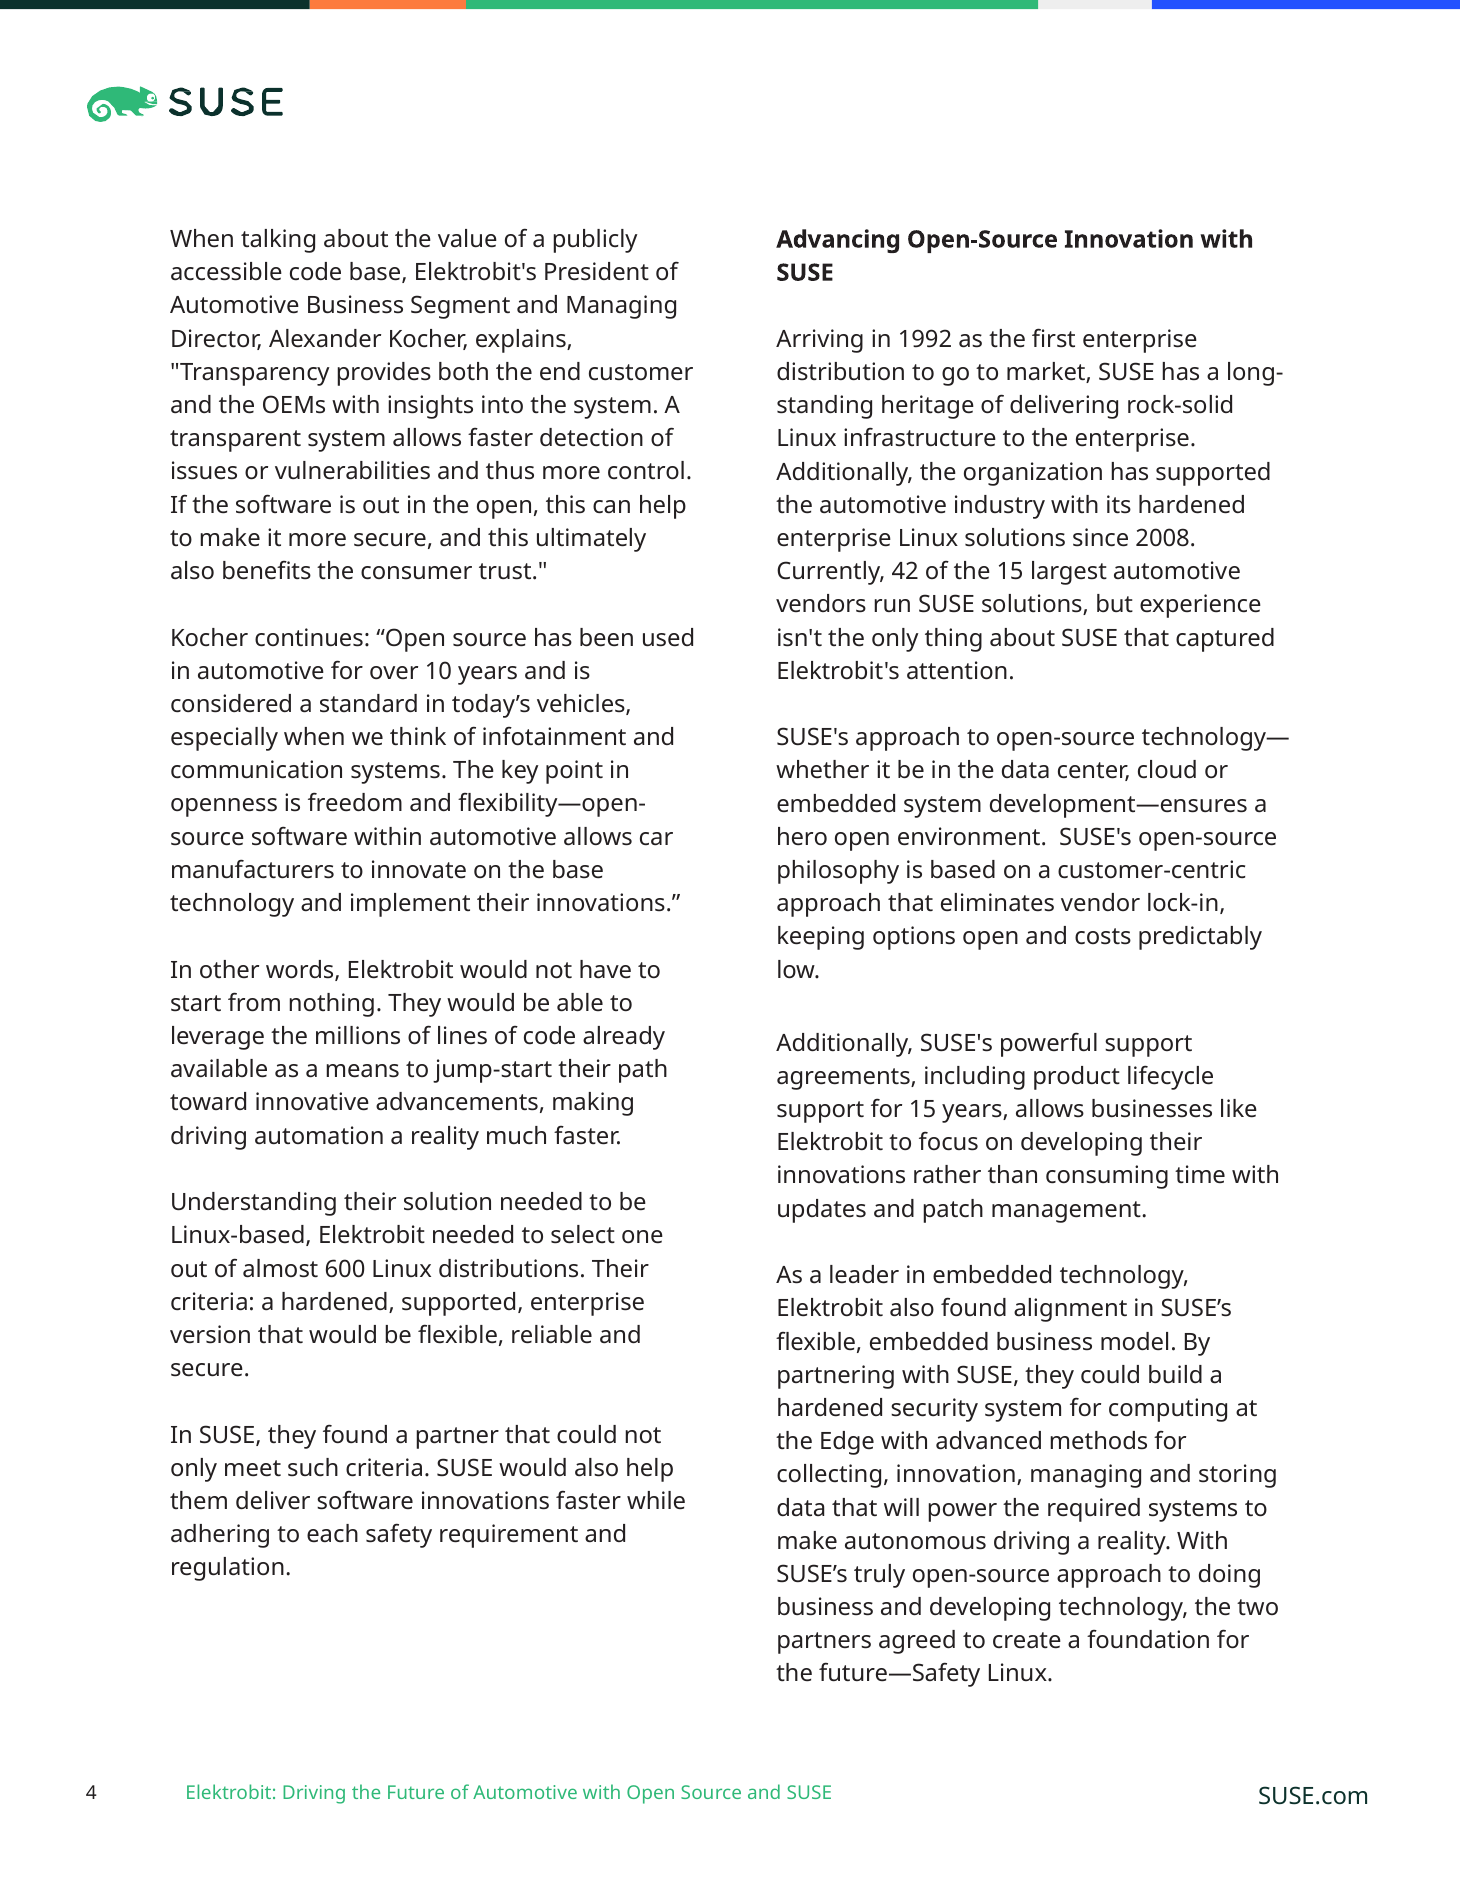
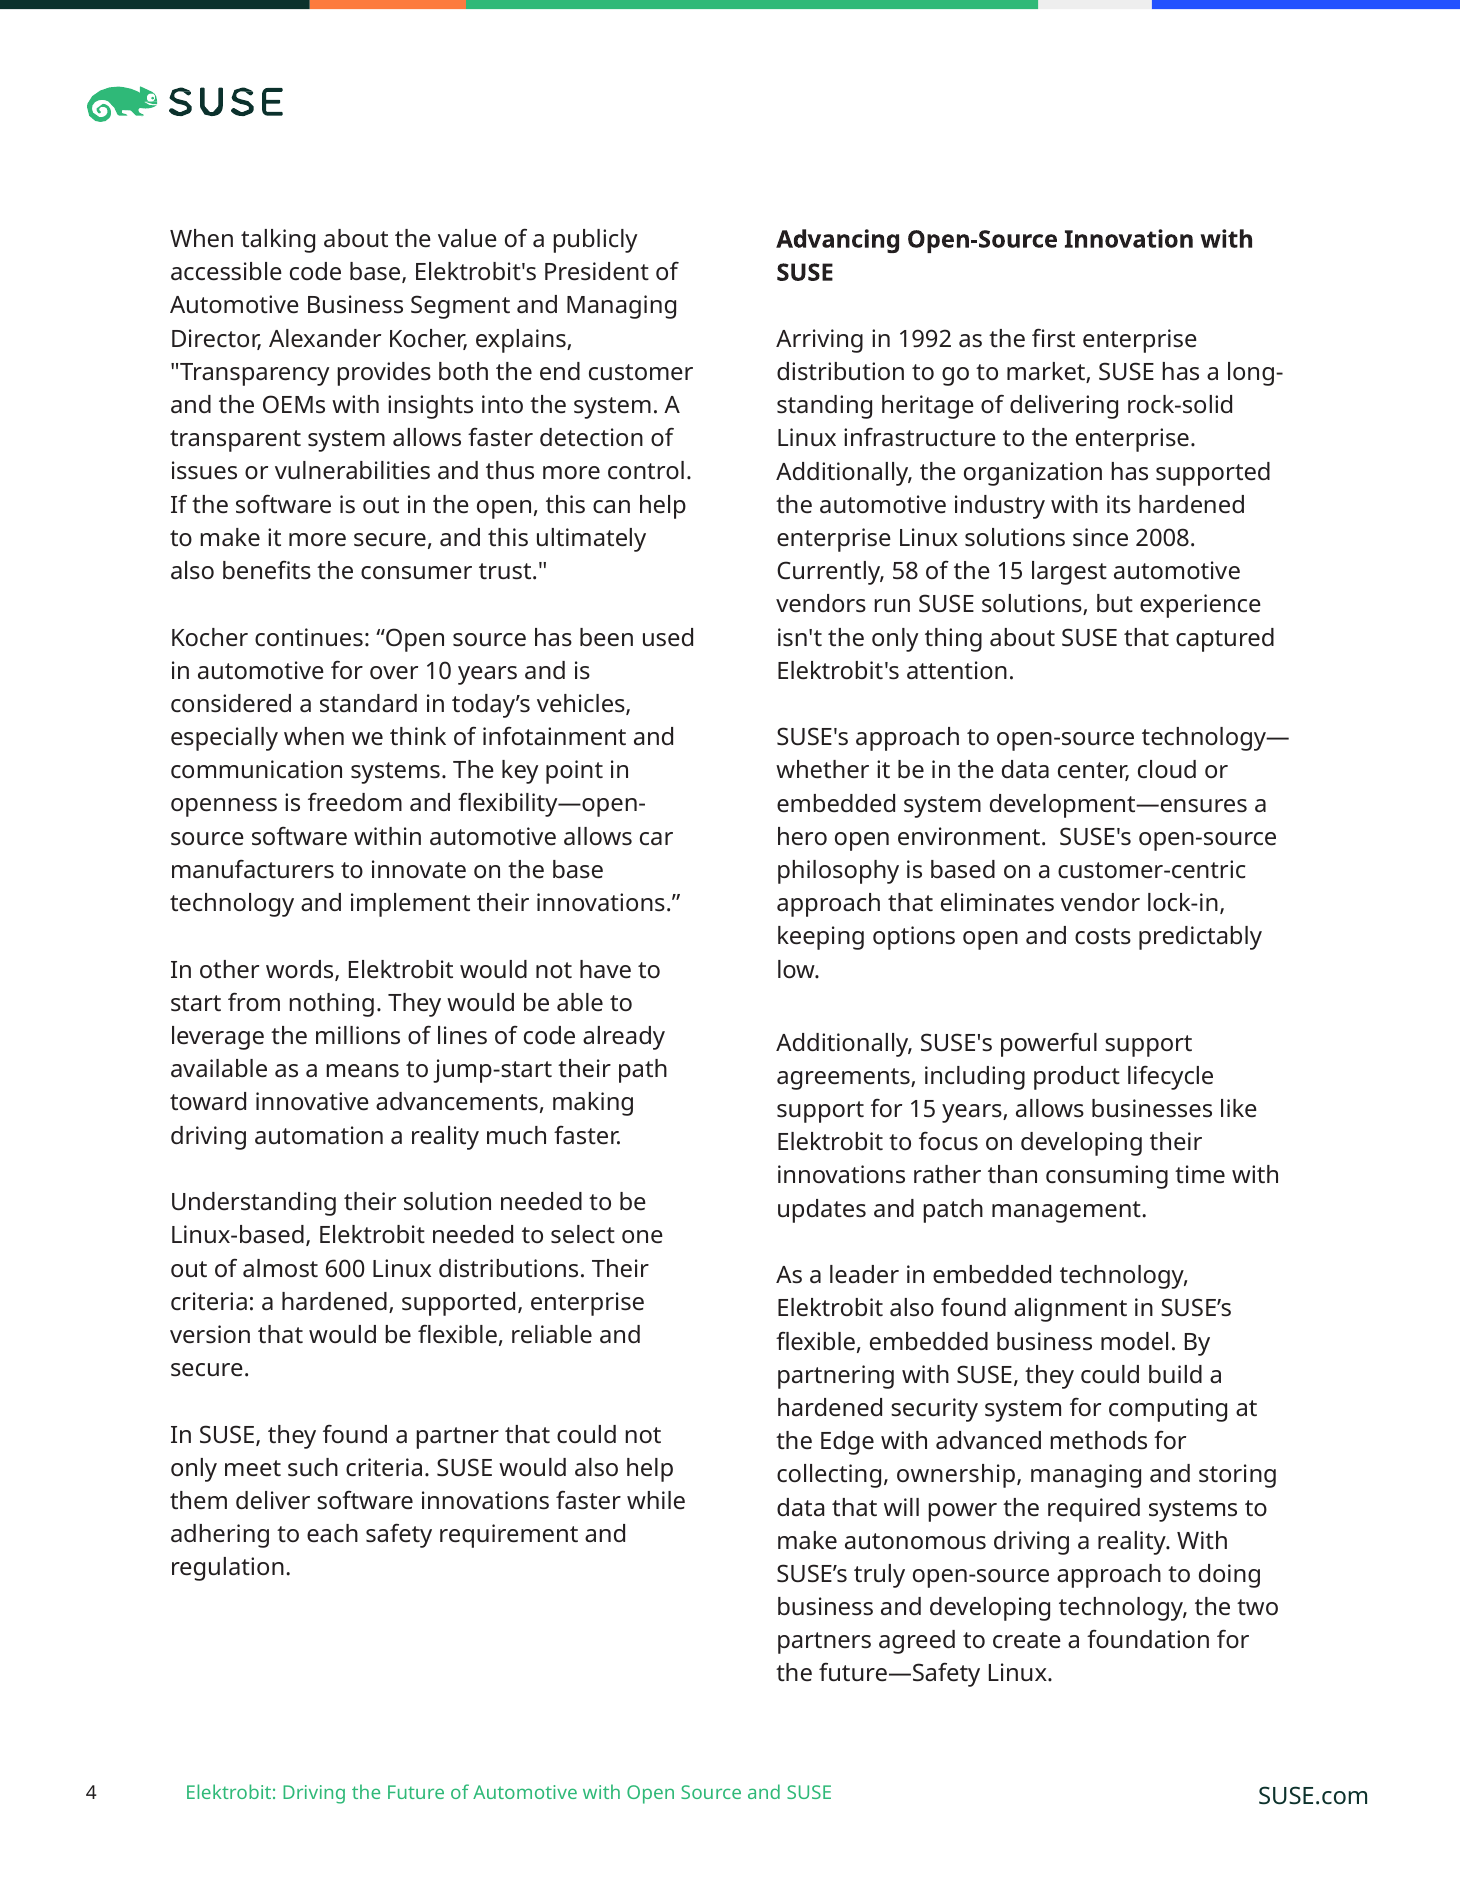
42: 42 -> 58 (905, 572)
collecting innovation: innovation -> ownership (959, 1475)
